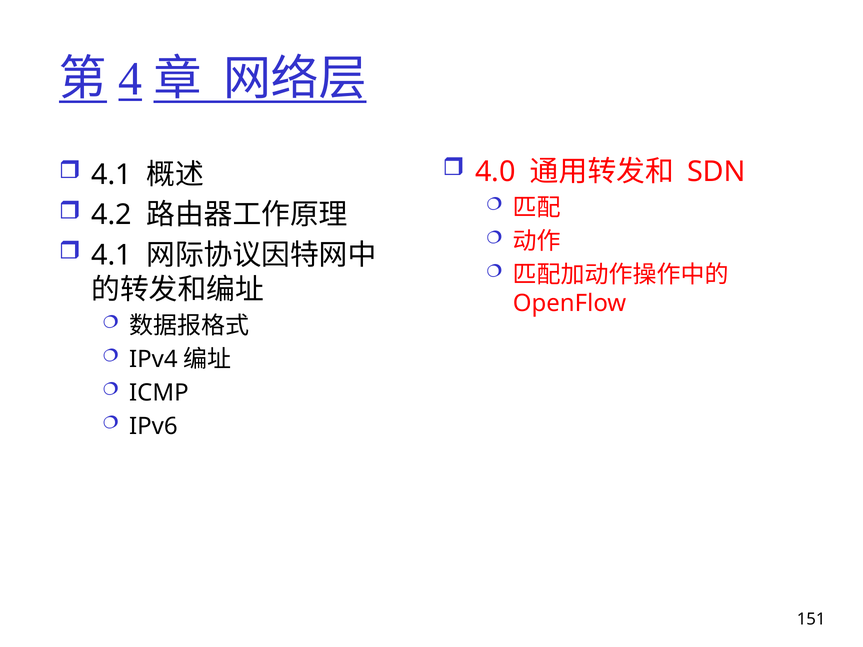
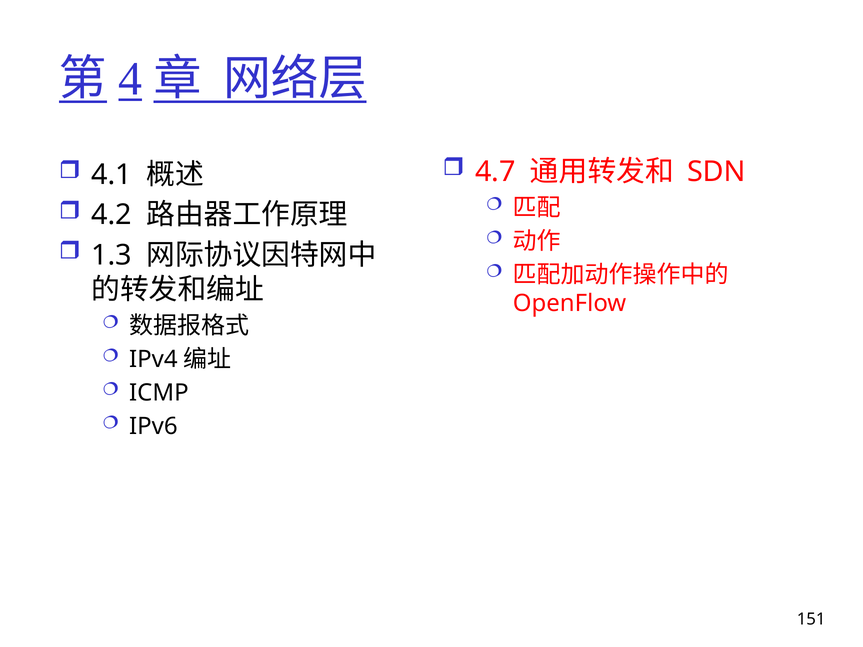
4.0: 4.0 -> 4.7 (495, 172)
4.1: 4.1 -> 1.3 (112, 255)
